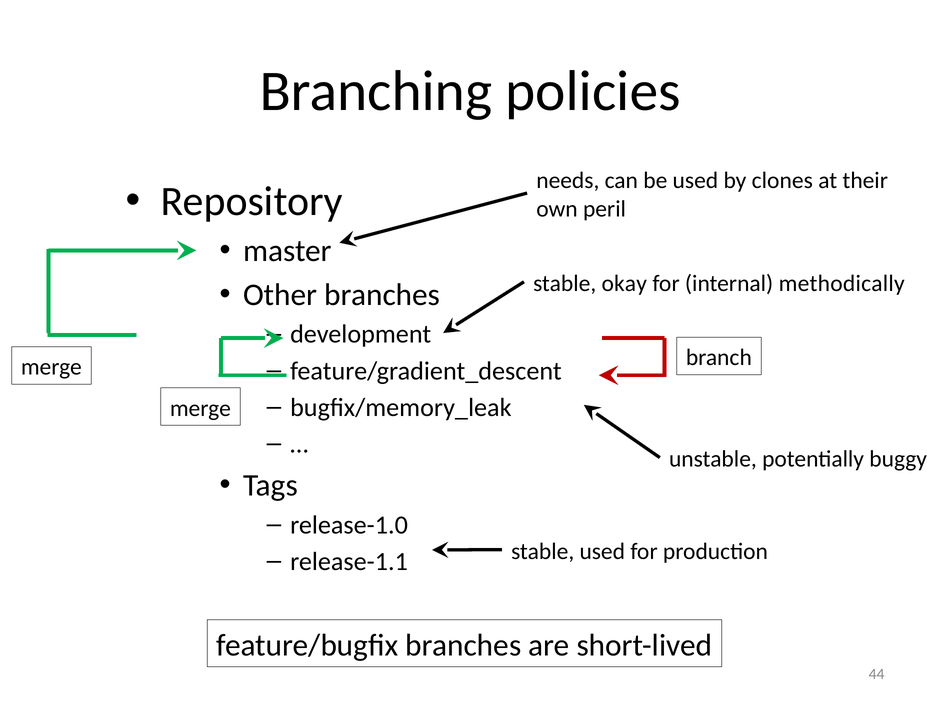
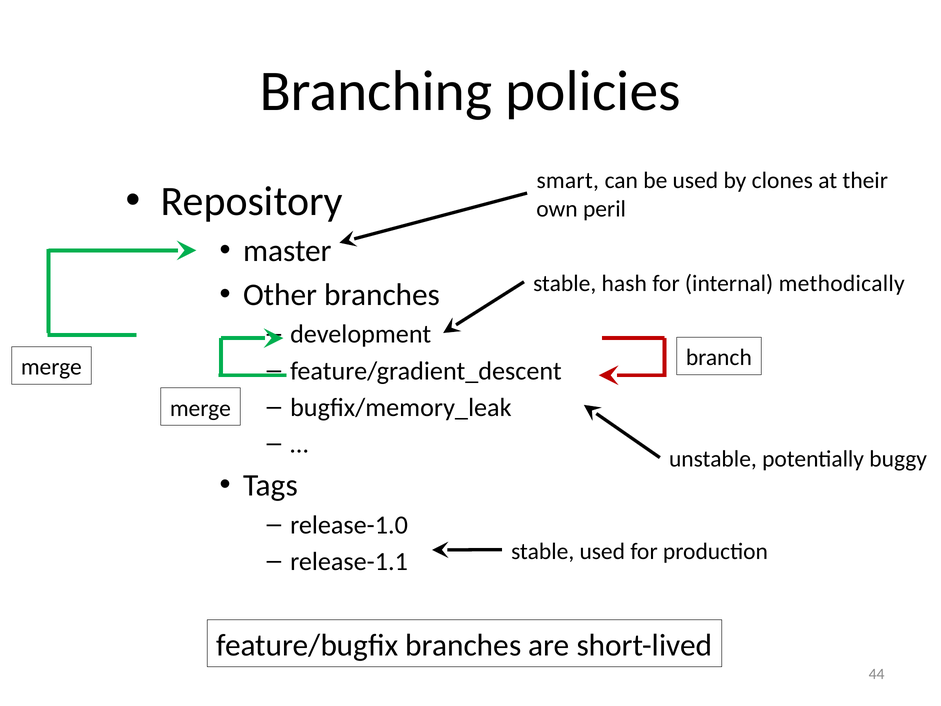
needs: needs -> smart (568, 181)
okay: okay -> hash (624, 283)
